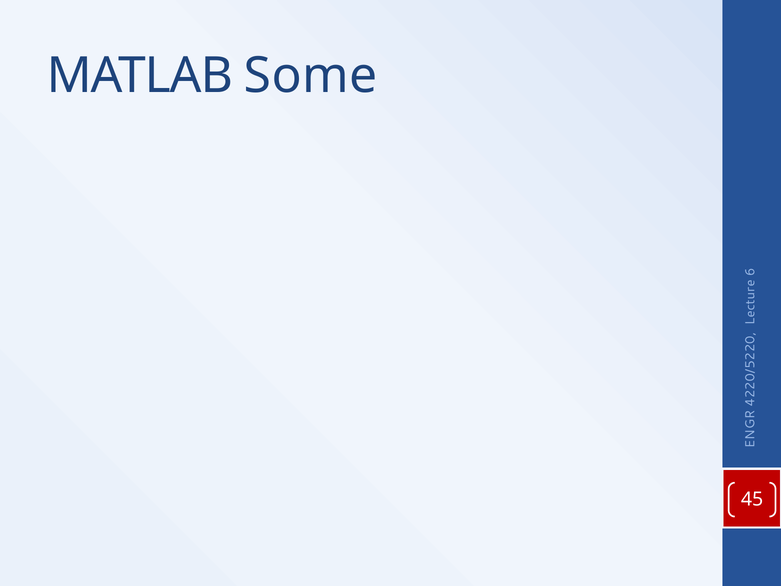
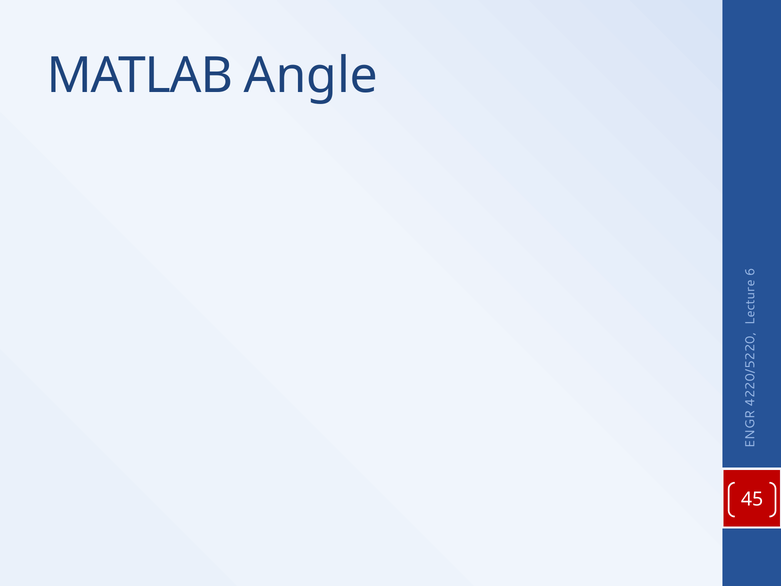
Some: Some -> Angle (311, 76)
